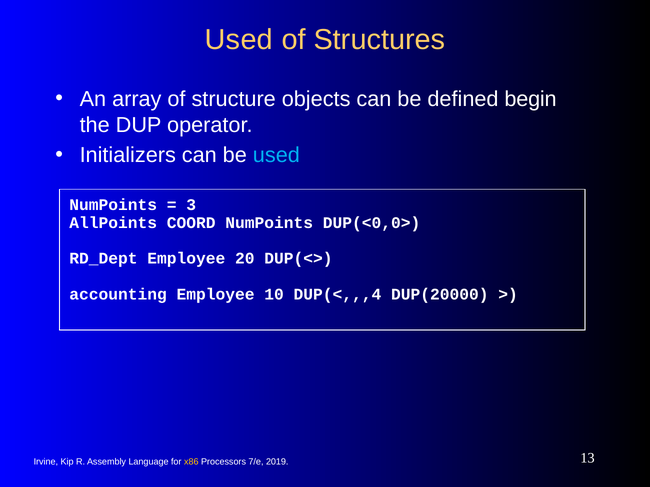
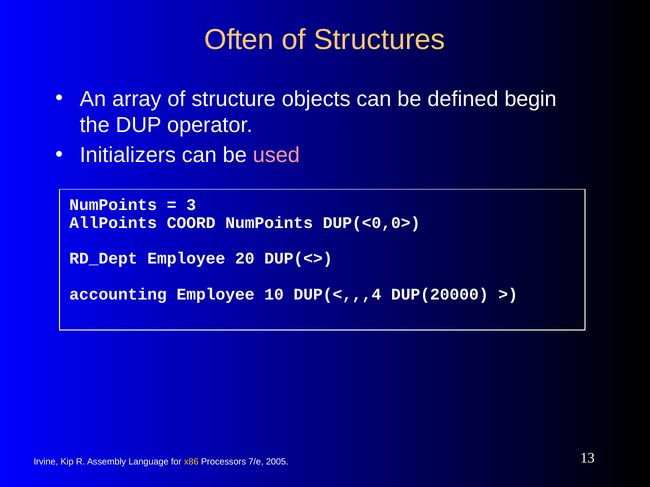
Used: Used -> Often (239, 40)
used colour: light blue -> pink (276, 155)
2019: 2019 -> 2005 (277, 462)
